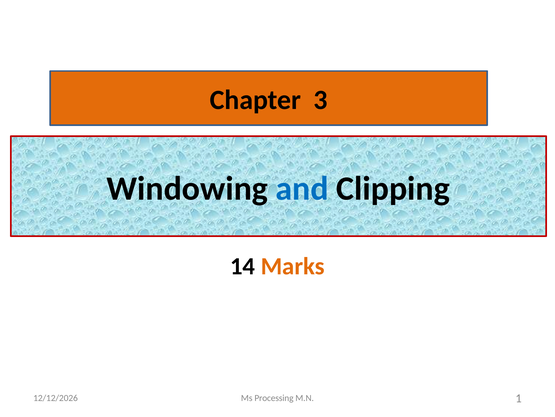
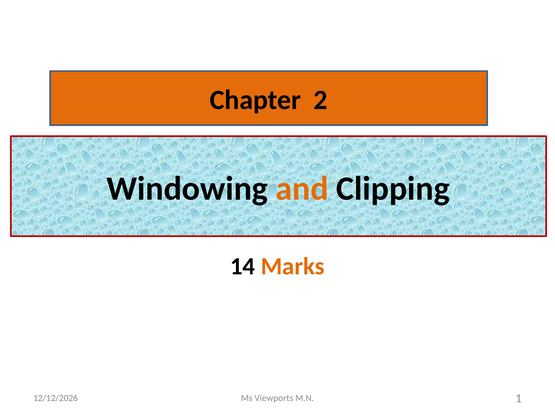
3: 3 -> 2 (321, 100)
and colour: blue -> orange (302, 188)
Processing: Processing -> Viewports (274, 397)
